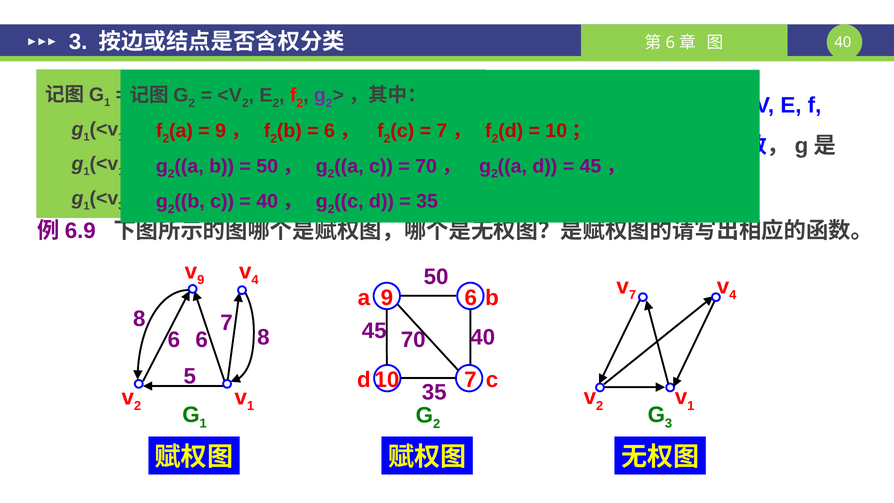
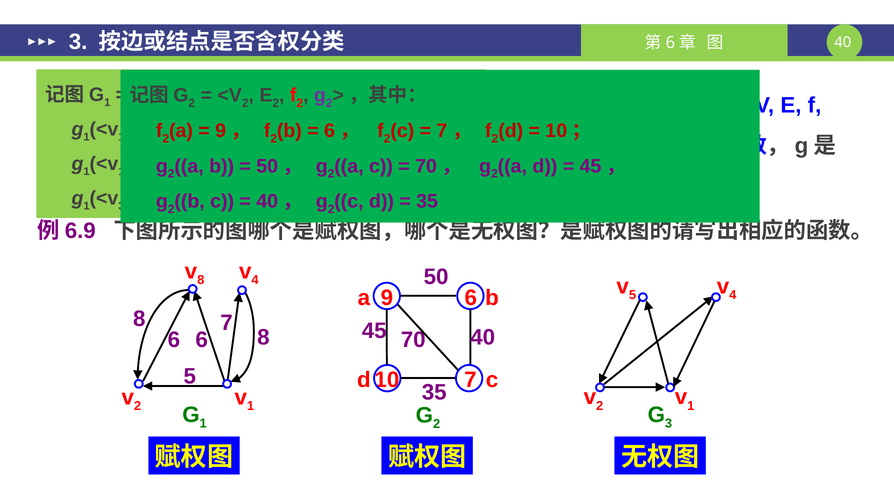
9: 9 -> 8 (201, 280)
7: 7 -> 5 (632, 295)
